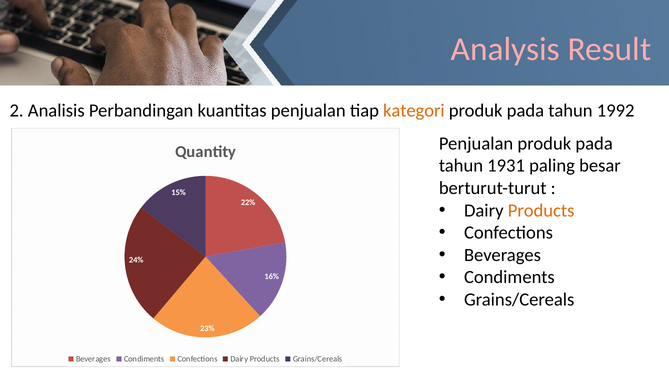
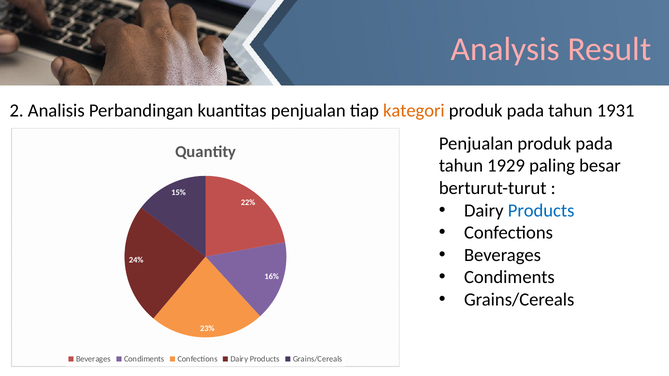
1992: 1992 -> 1931 (616, 111)
1931: 1931 -> 1929 (506, 166)
Products colour: orange -> blue (541, 211)
